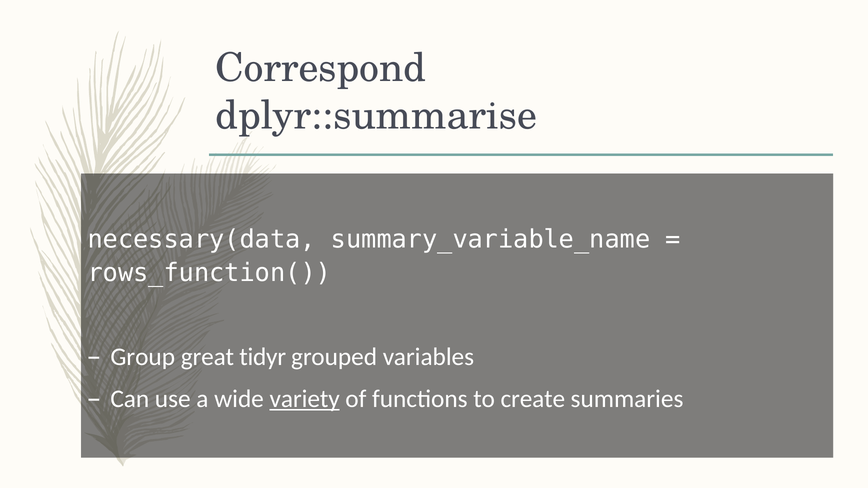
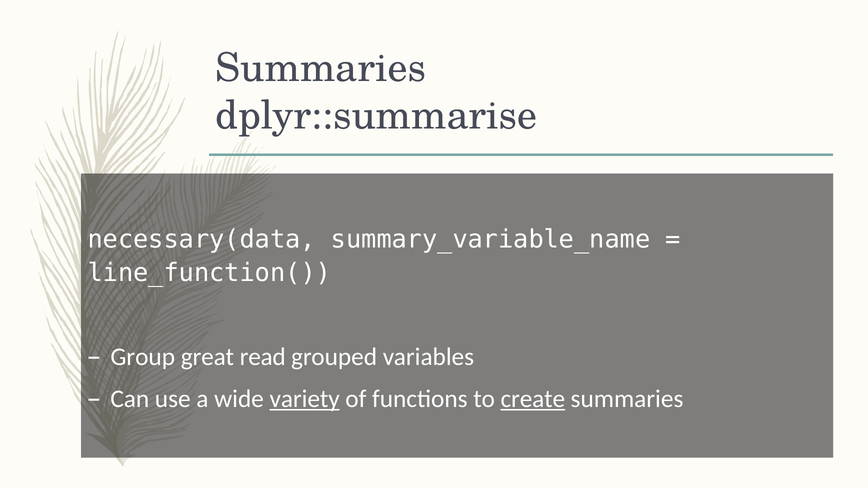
Correspond: Correspond -> Summaries (321, 68)
rows_function(: rows_function( -> line_function( (209, 273)
tidyr: tidyr -> read (263, 357)
create underline: none -> present (533, 399)
